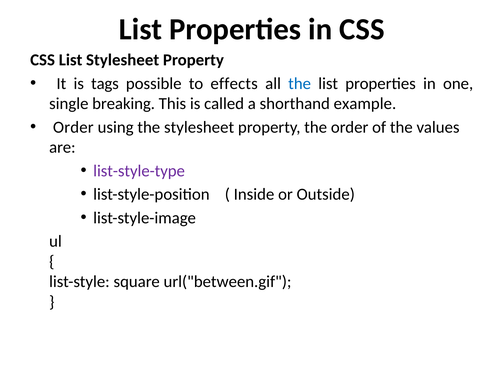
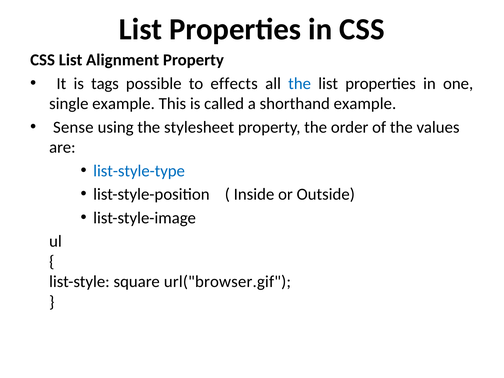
List Stylesheet: Stylesheet -> Alignment (123, 60)
single breaking: breaking -> example (124, 104)
Order: Order -> Sense (73, 127)
list-style-type colour: purple -> blue (139, 171)
url("between.gif: url("between.gif -> url("browser.gif (227, 282)
